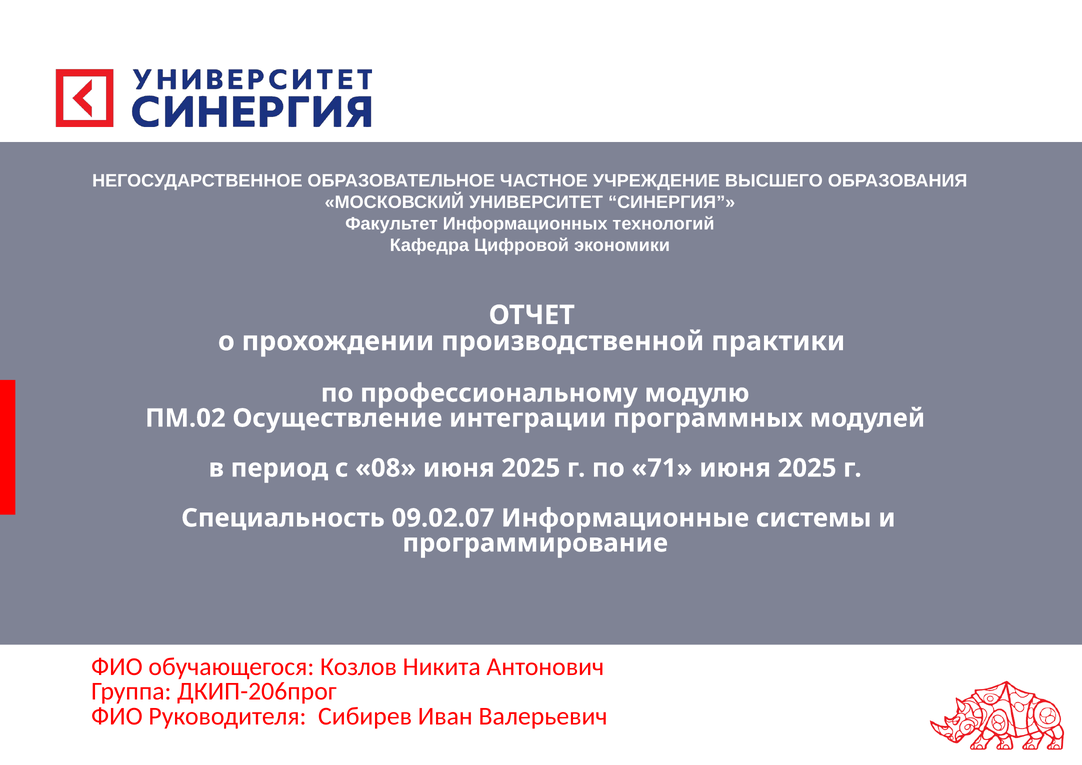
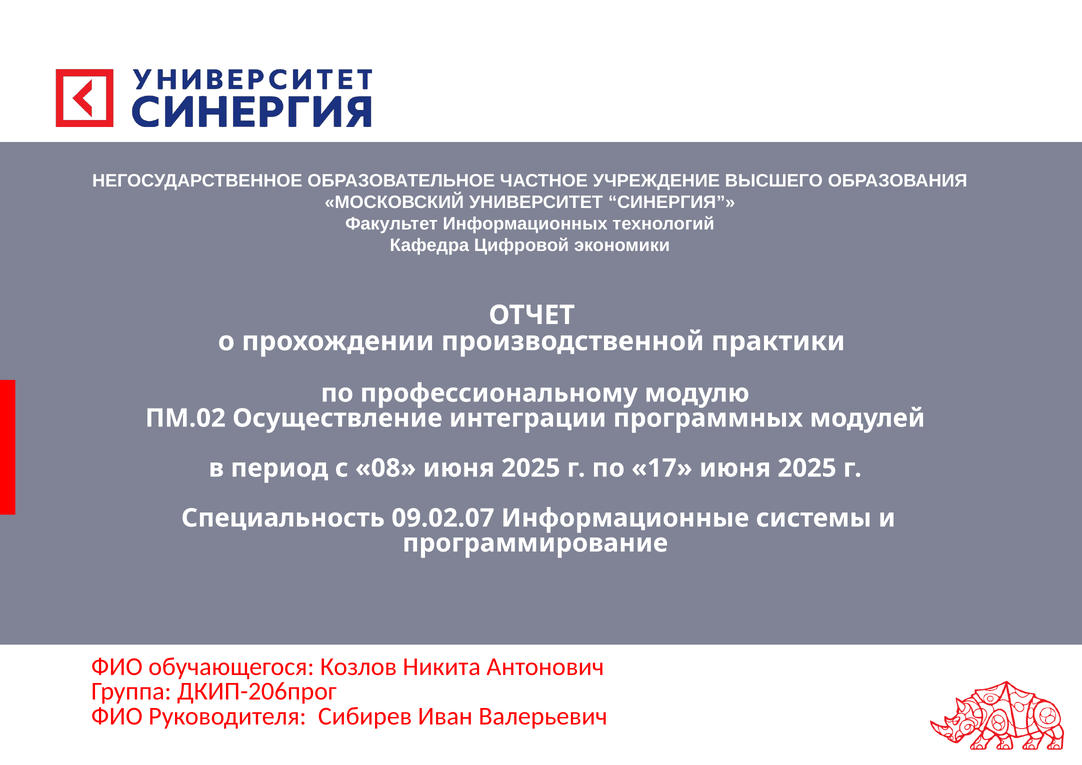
71: 71 -> 17 (662, 468)
